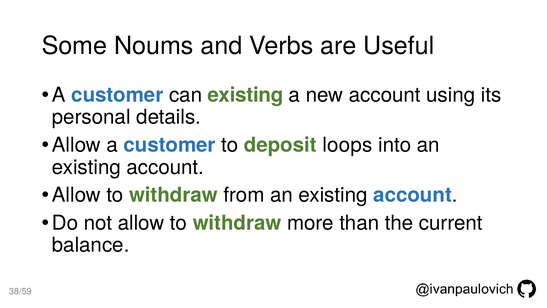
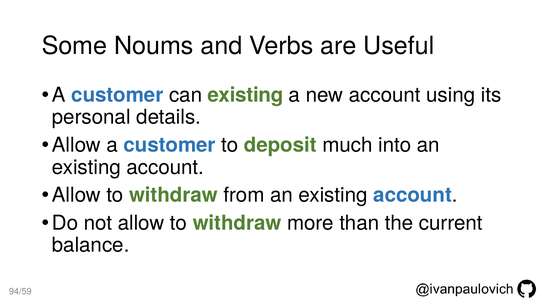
loops: loops -> much (347, 145)
38/59: 38/59 -> 94/59 (20, 291)
